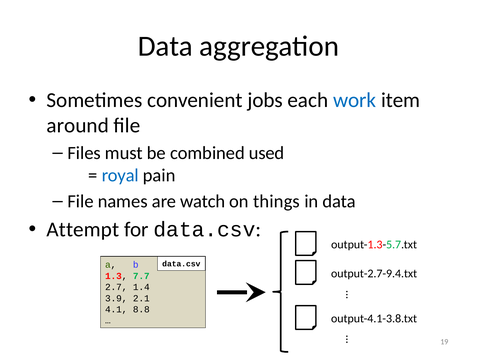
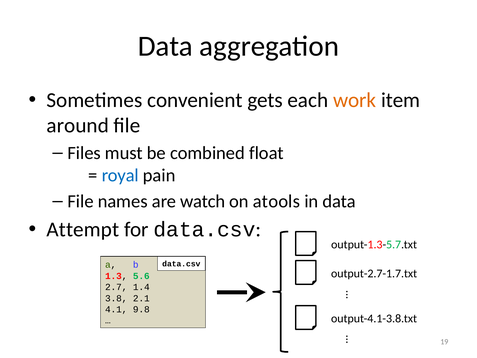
jobs: jobs -> gets (265, 100)
work colour: blue -> orange (355, 100)
used: used -> float (266, 153)
things: things -> atools (276, 201)
output-2.7-9.4.txt: output-2.7-9.4.txt -> output-2.7-1.7.txt (374, 273)
7.7: 7.7 -> 5.6 (141, 276)
3.9: 3.9 -> 3.8 (116, 298)
8.8: 8.8 -> 9.8 (141, 309)
